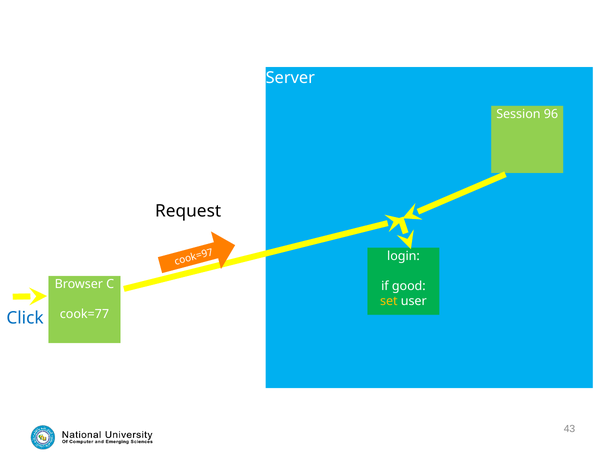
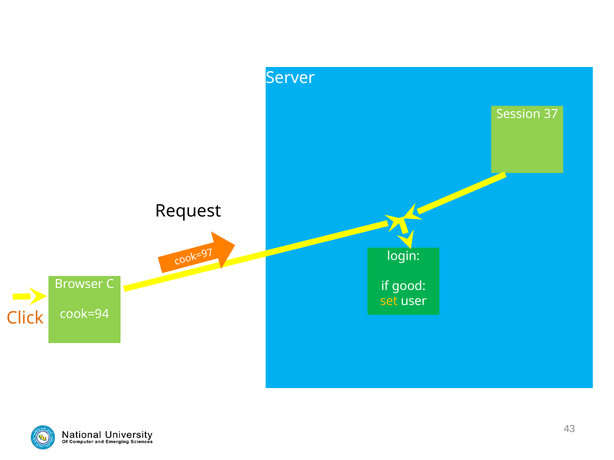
96: 96 -> 37 (551, 114)
cook=77: cook=77 -> cook=94 (84, 315)
Click colour: blue -> orange (25, 318)
